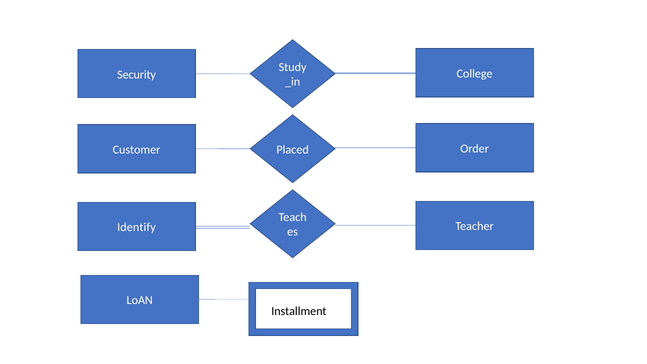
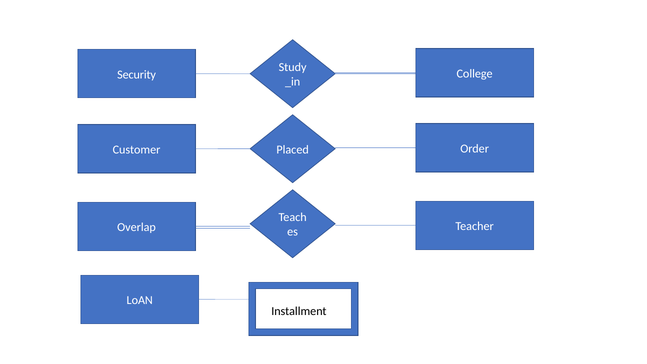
Identify: Identify -> Overlap (137, 227)
